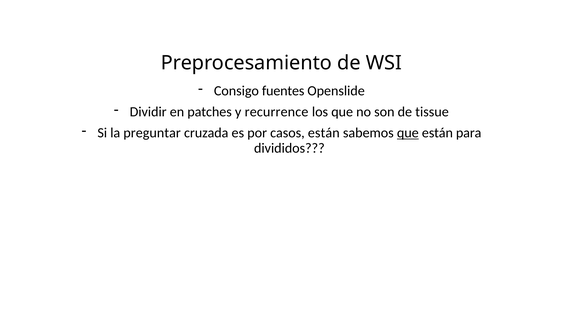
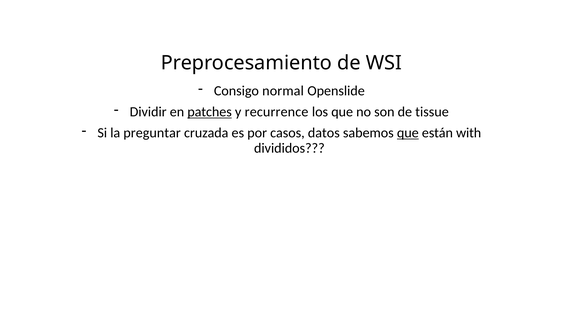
fuentes: fuentes -> normal (283, 91)
patches underline: none -> present (210, 112)
casos están: están -> datos (324, 133)
para: para -> with (469, 133)
